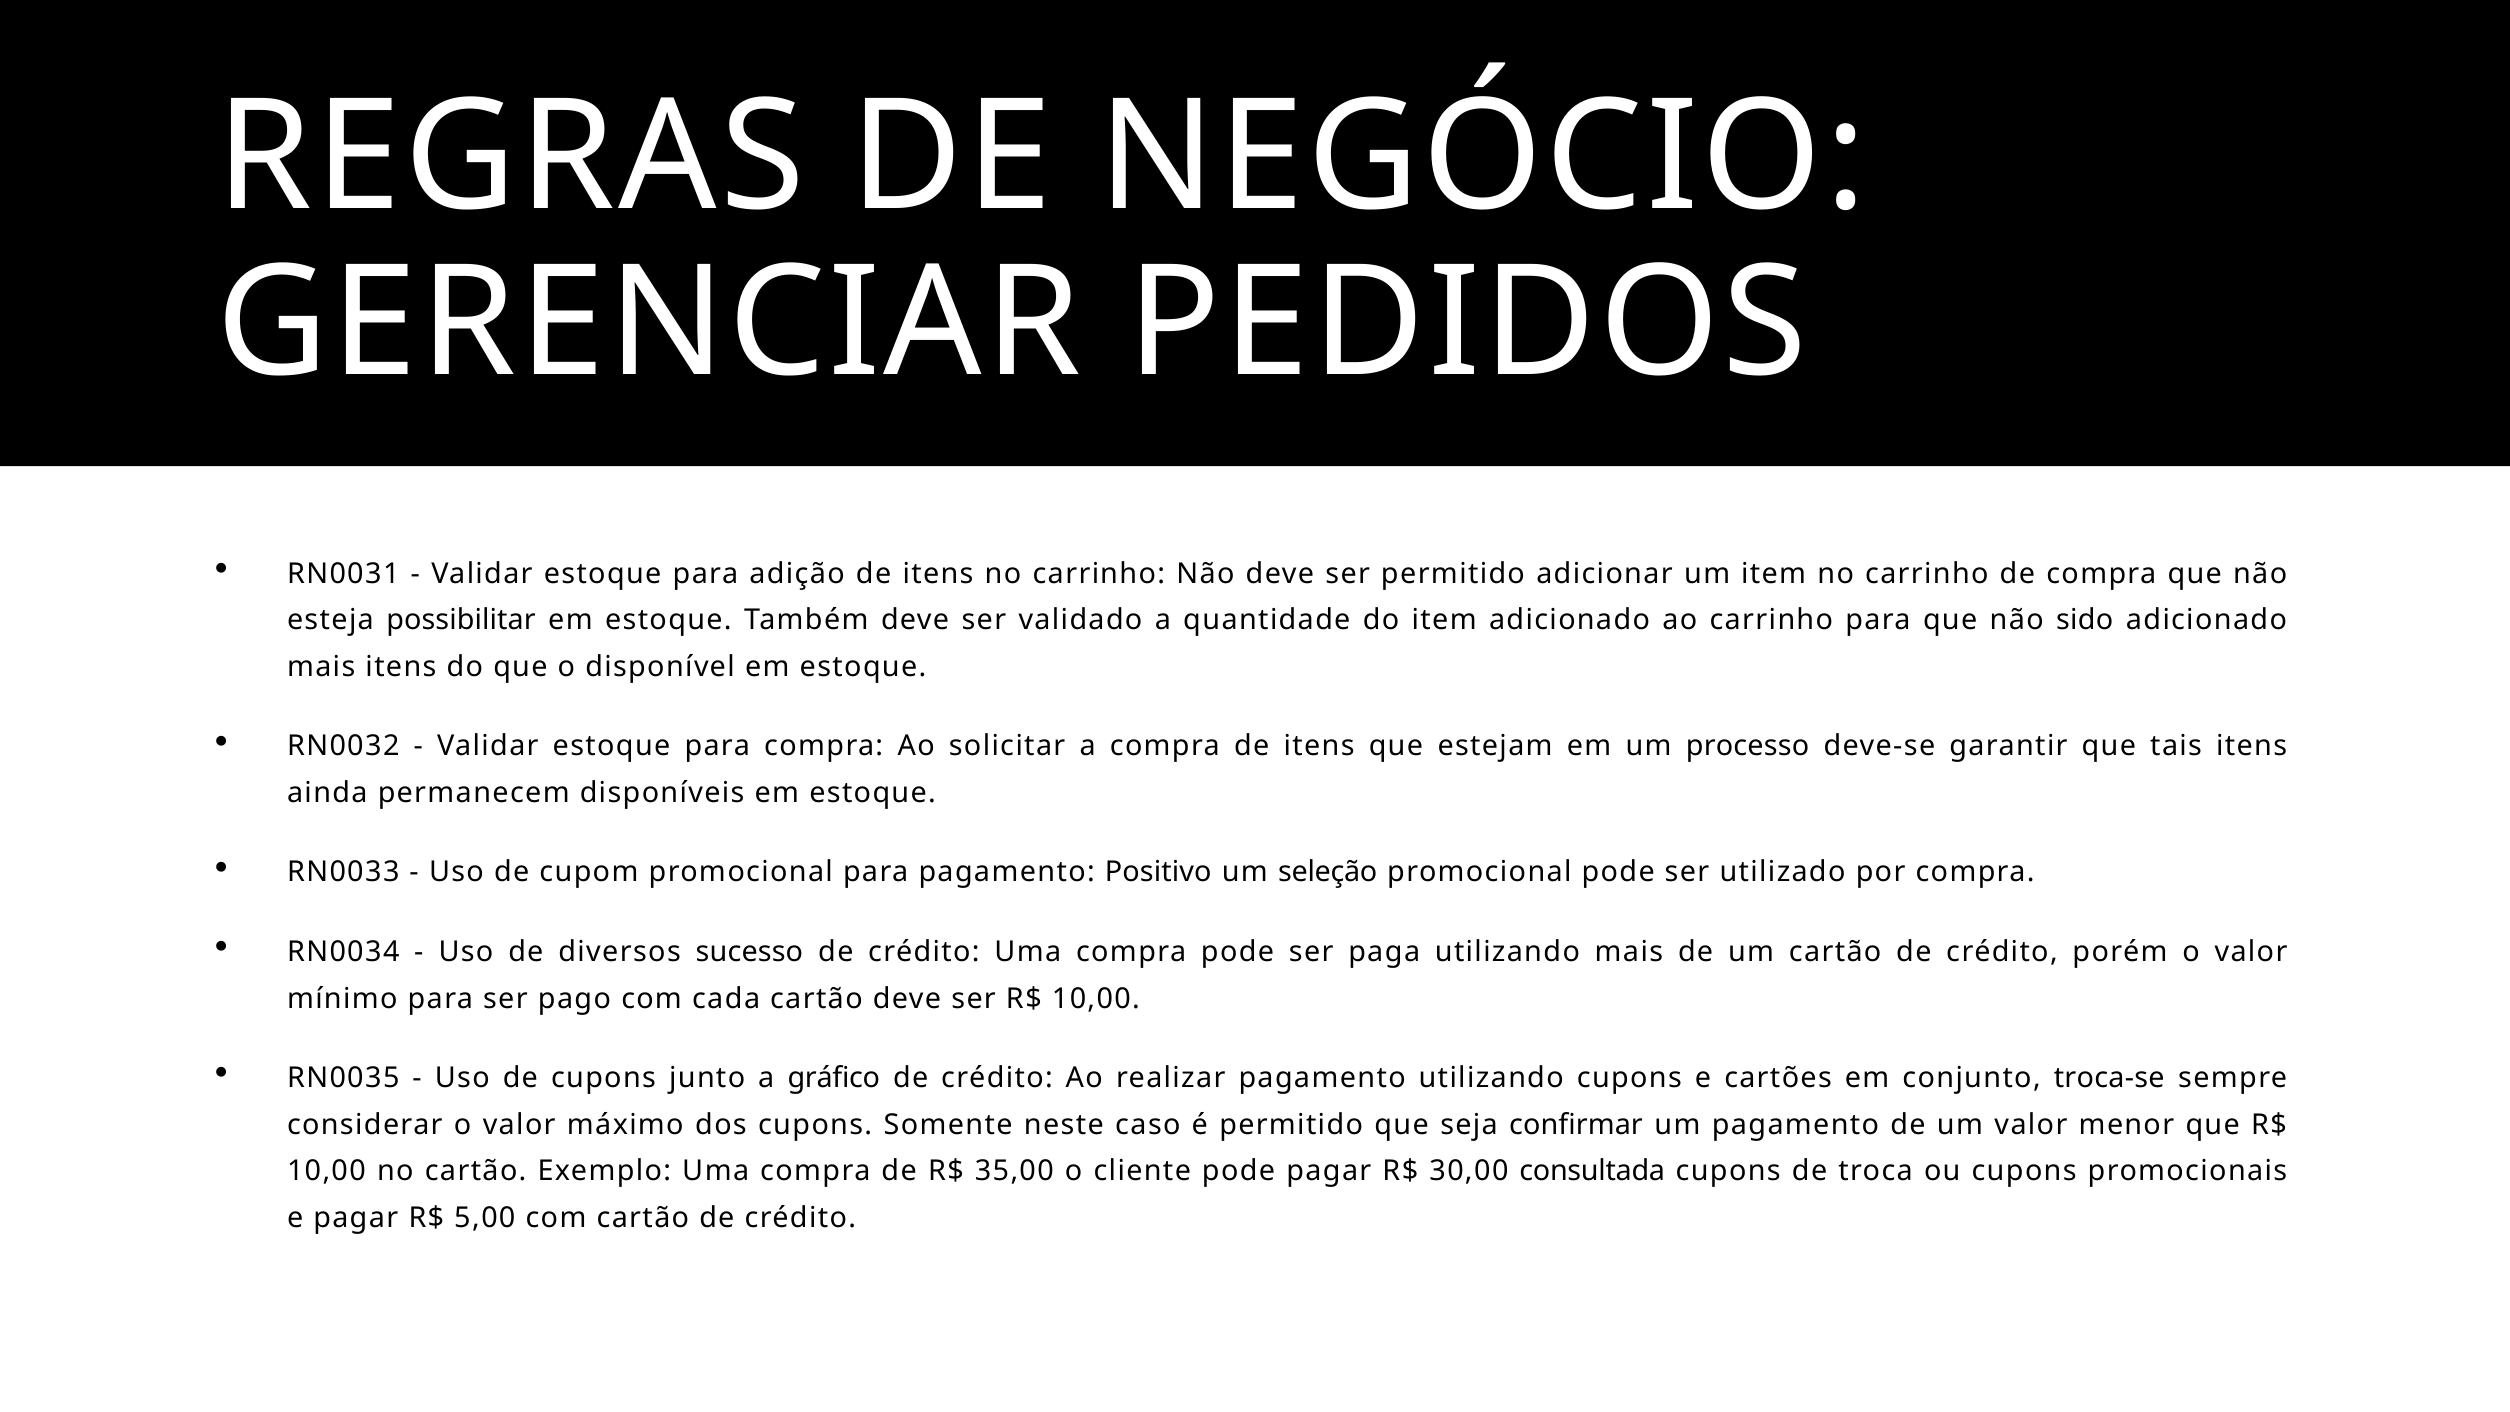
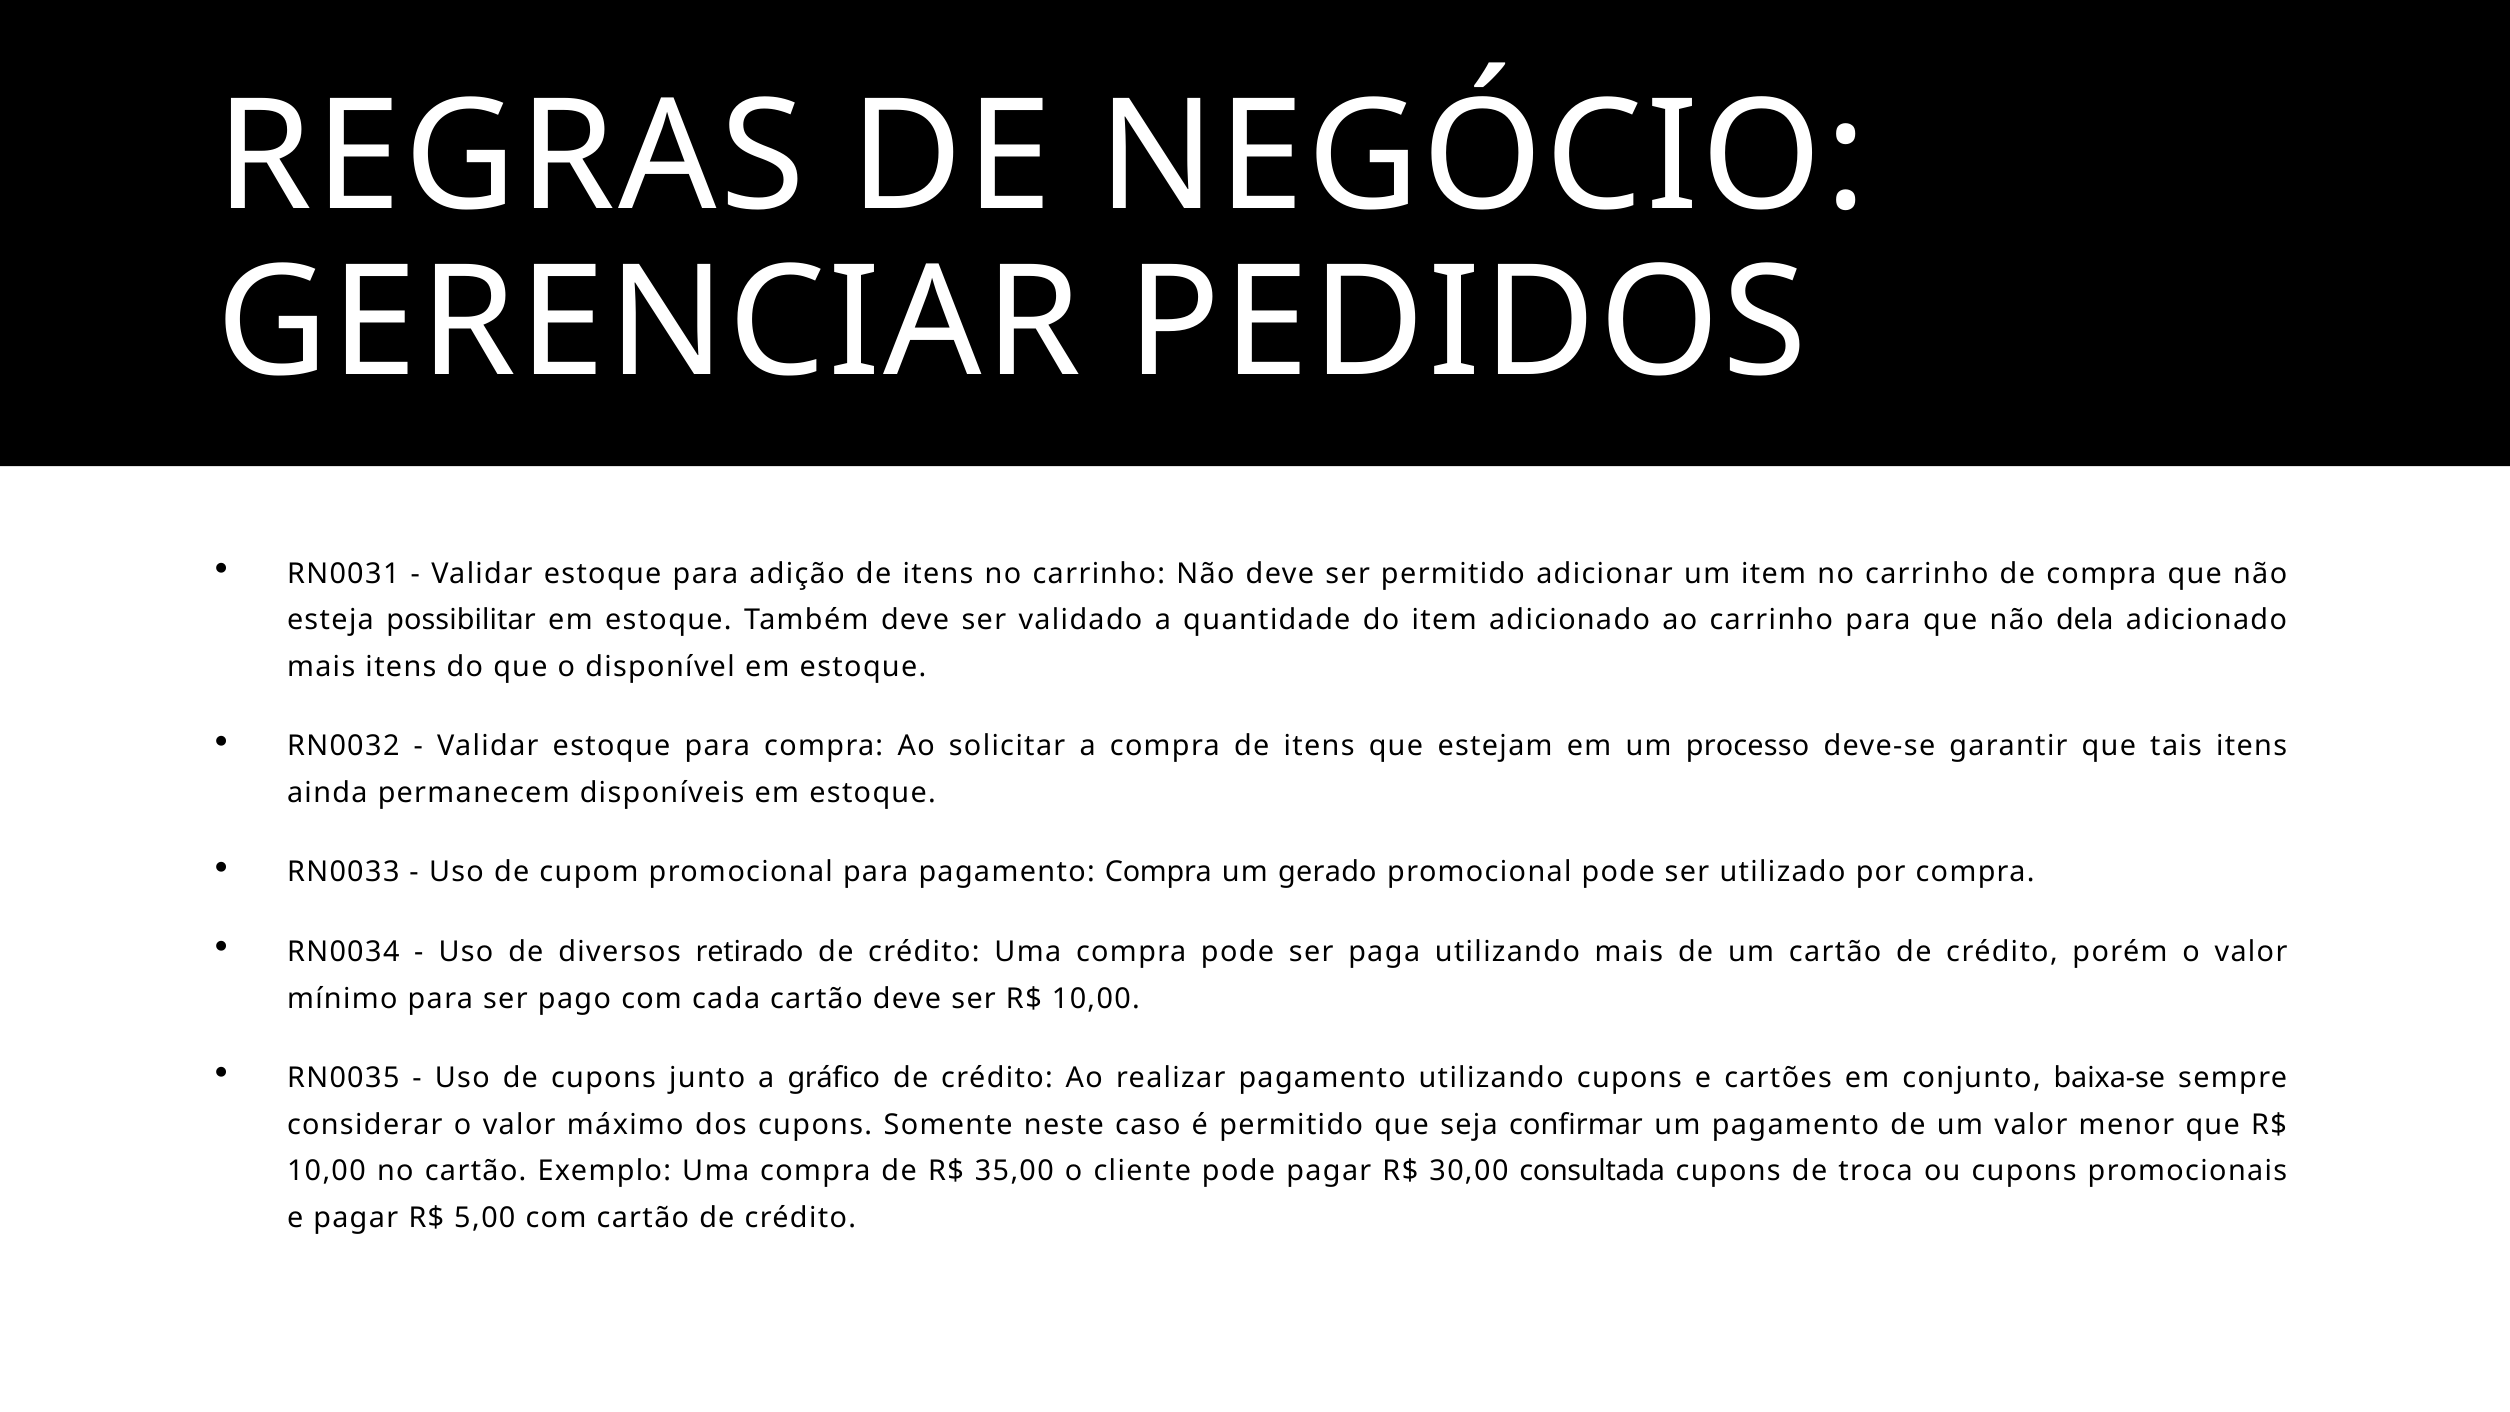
sido: sido -> dela (2085, 620)
pagamento Positivo: Positivo -> Compra (1158, 872)
seleção: seleção -> gerado (1327, 872)
sucesso: sucesso -> retirado (750, 952)
troca-se: troca-se -> baixa-se (2109, 1078)
